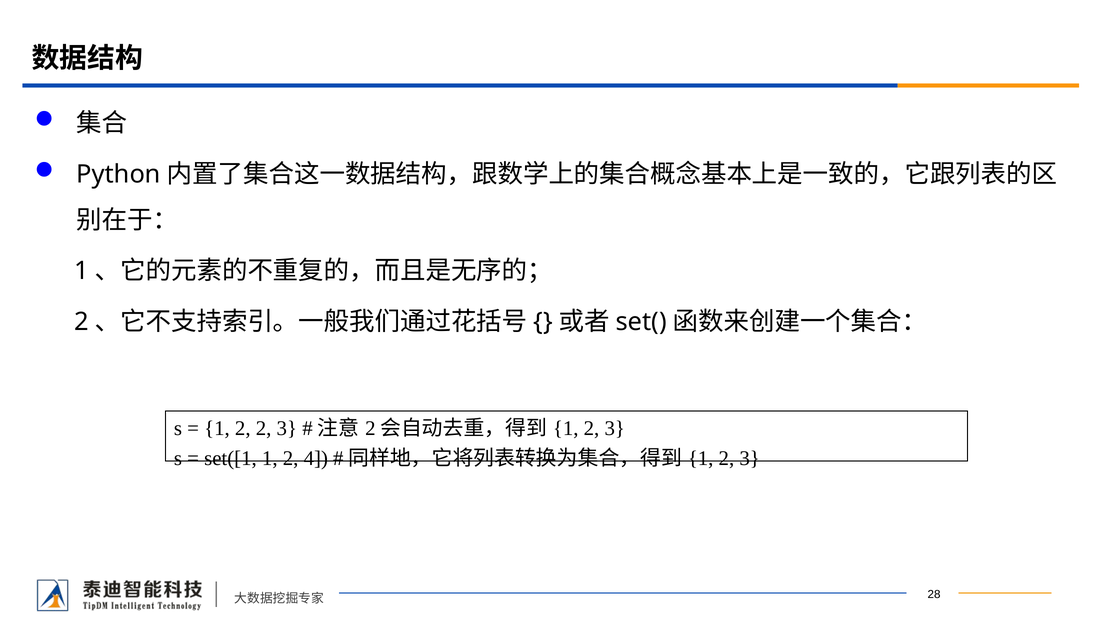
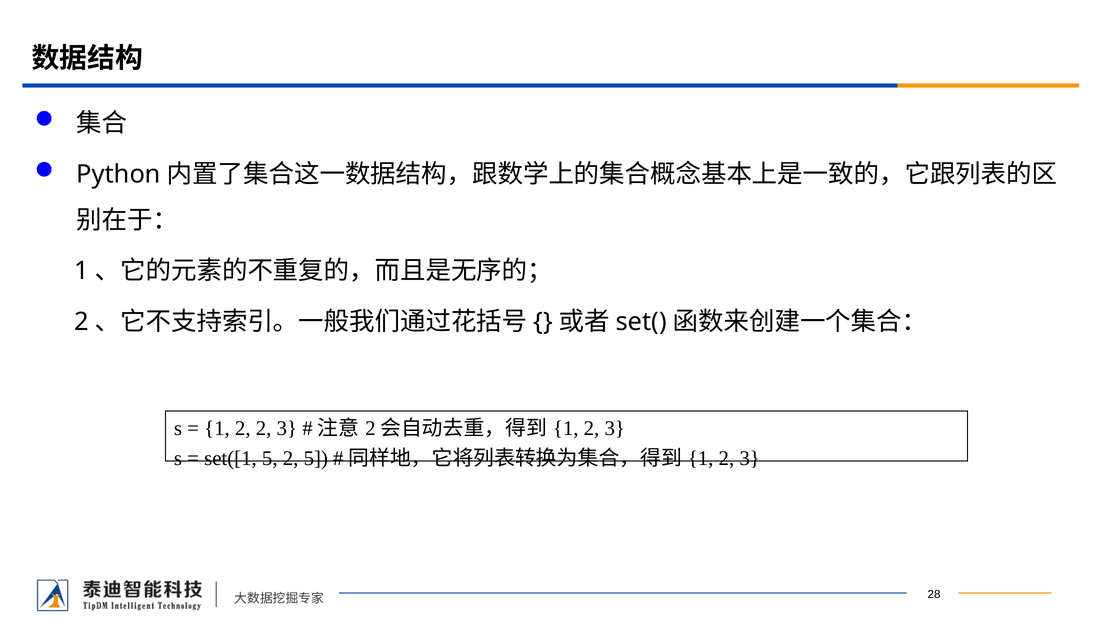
set([1 1: 1 -> 5 (270, 459)
2 4: 4 -> 5 (316, 459)
